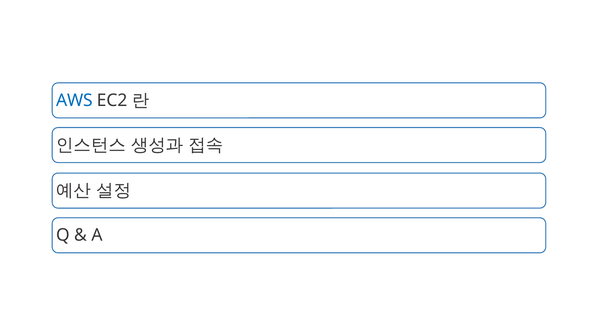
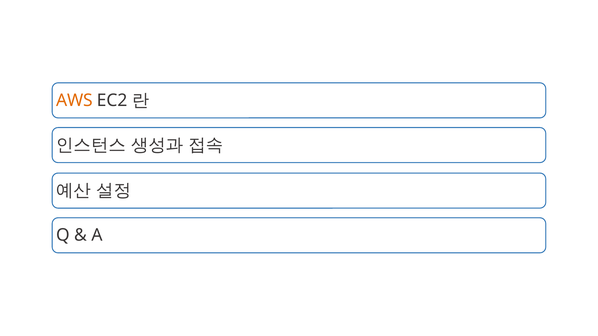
AWS colour: blue -> orange (74, 100)
